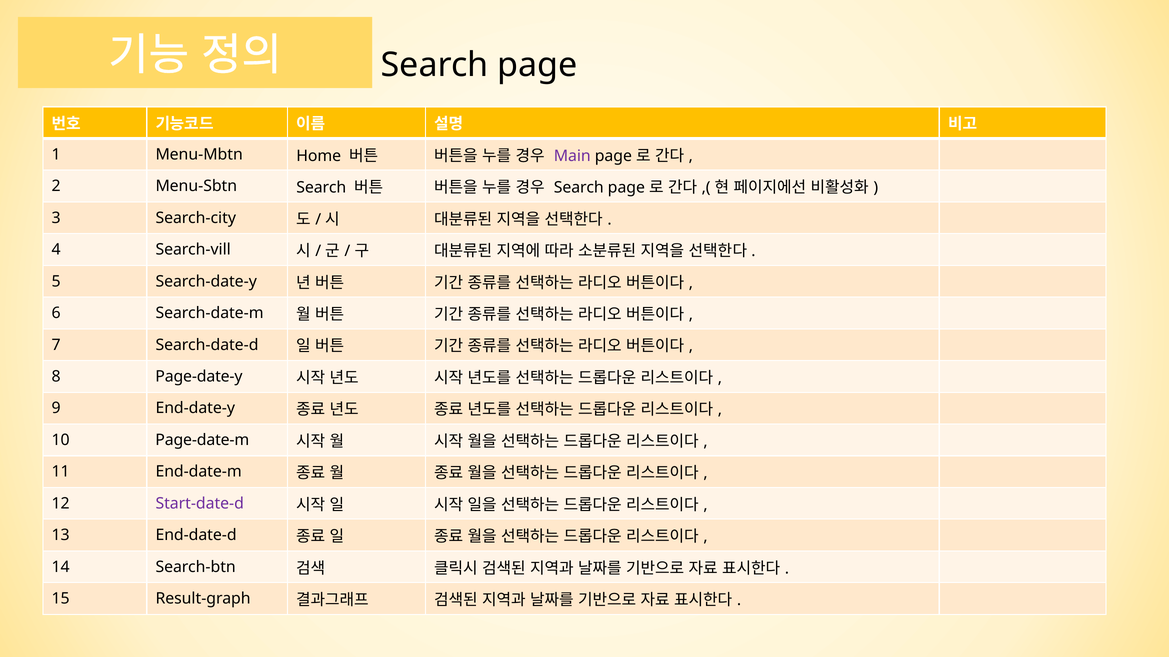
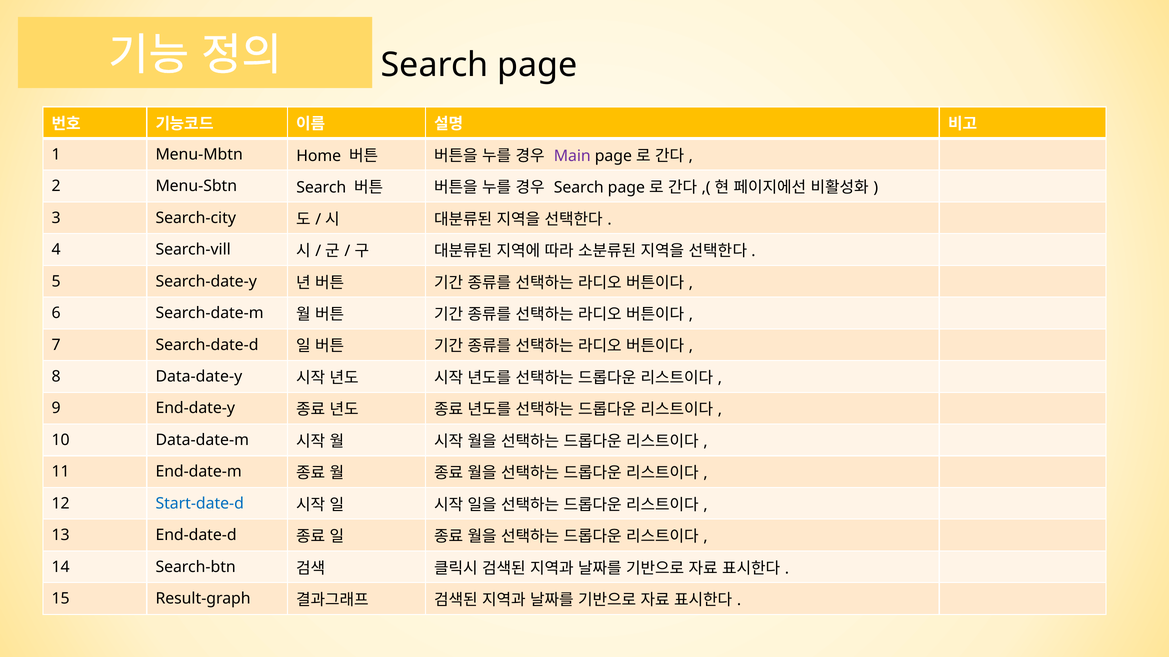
Page-date-y: Page-date-y -> Data-date-y (199, 377)
Page-date-m: Page-date-m -> Data-date-m (202, 440)
Start-date-d colour: purple -> blue (200, 504)
